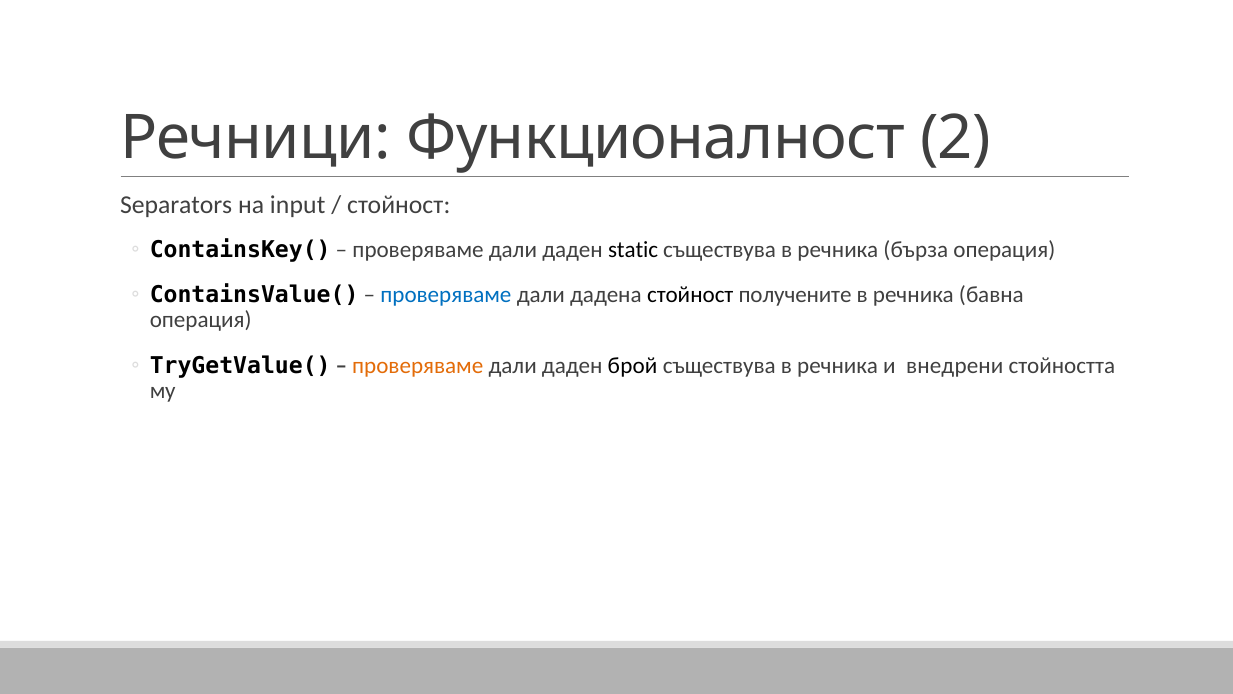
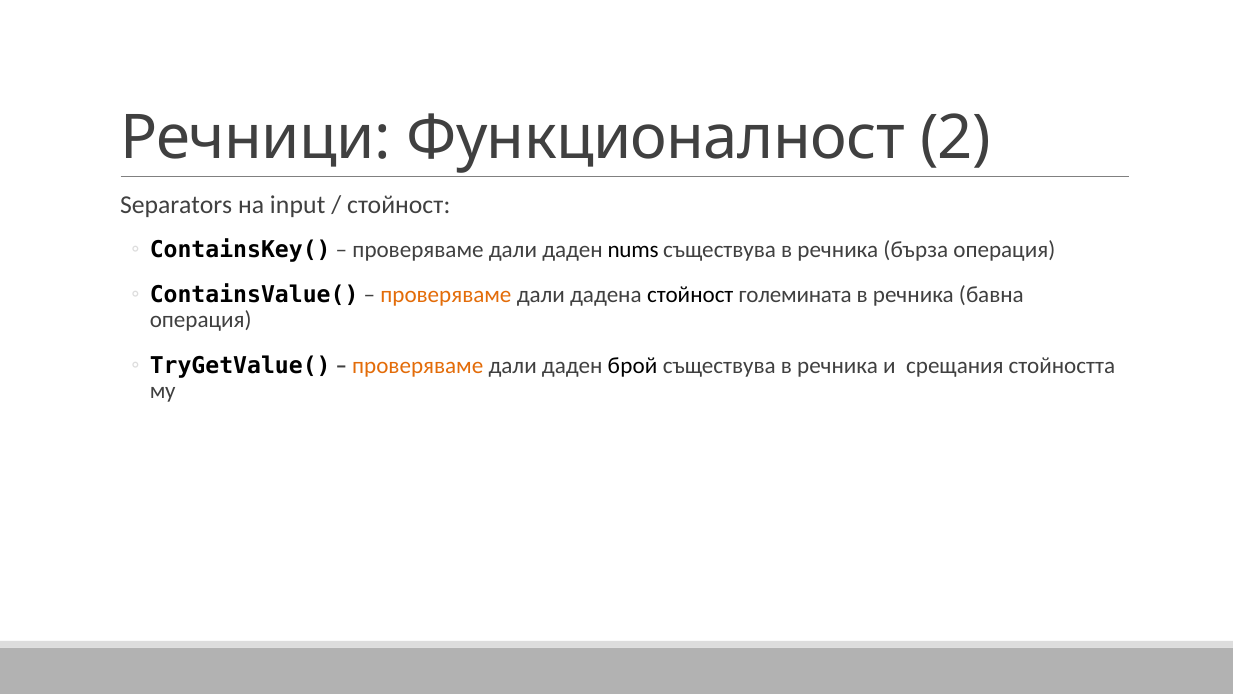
static: static -> nums (633, 249)
проверяваме colour: blue -> orange (446, 295)
получените: получените -> големината (795, 295)
внедрени: внедрени -> срещания (955, 365)
